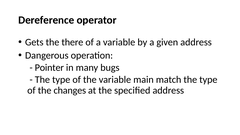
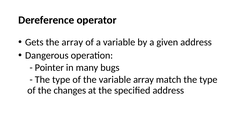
the there: there -> array (72, 42)
variable main: main -> array (144, 80)
